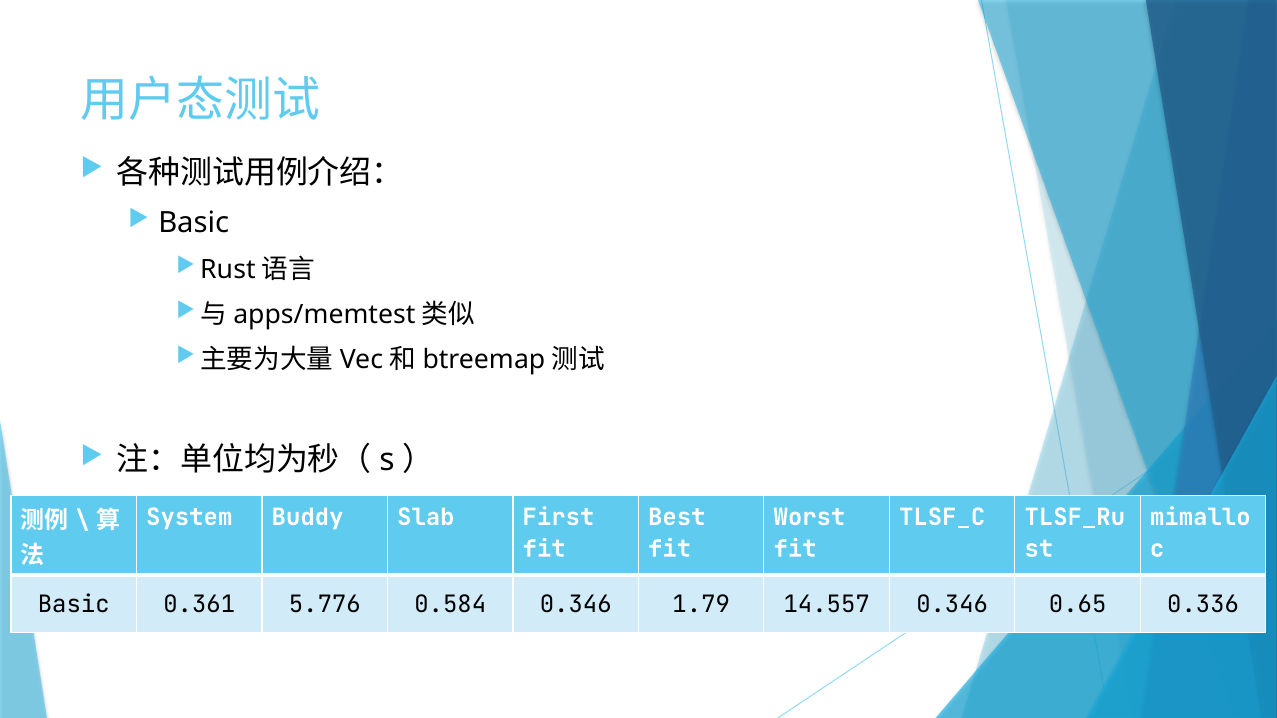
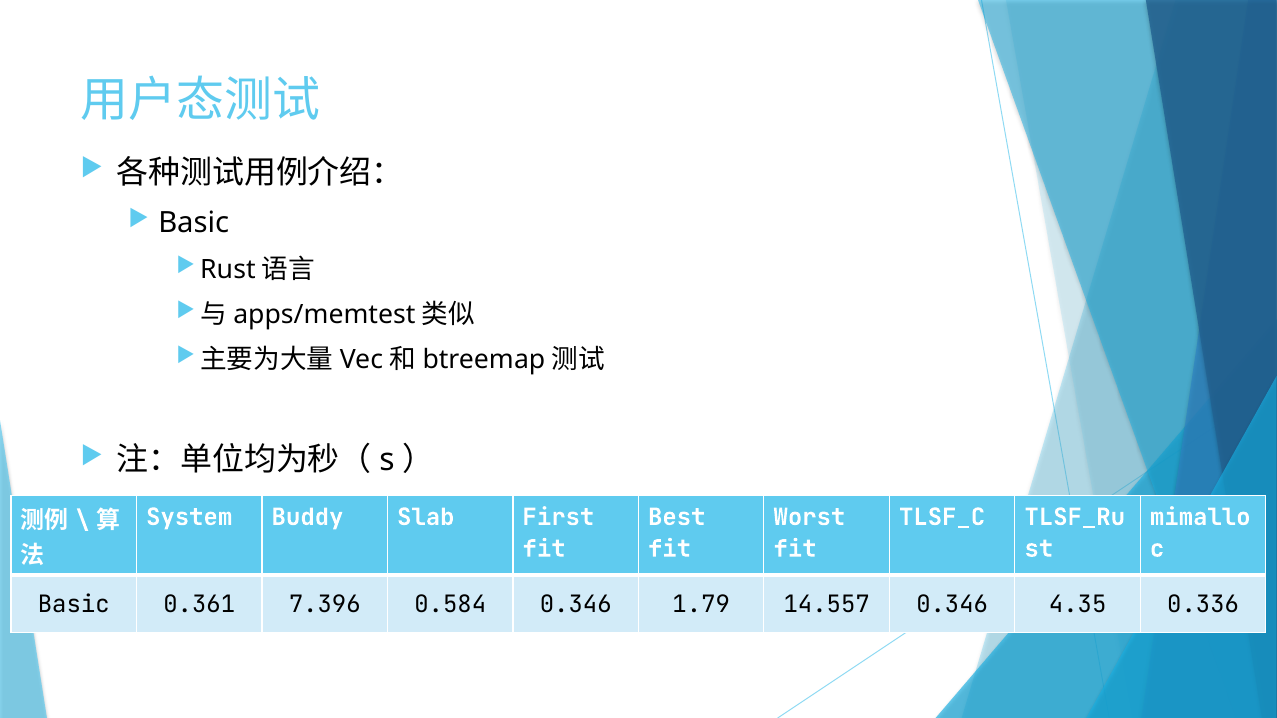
5.776: 5.776 -> 7.396 (325, 605)
0.65: 0.65 -> 4.35 (1078, 605)
